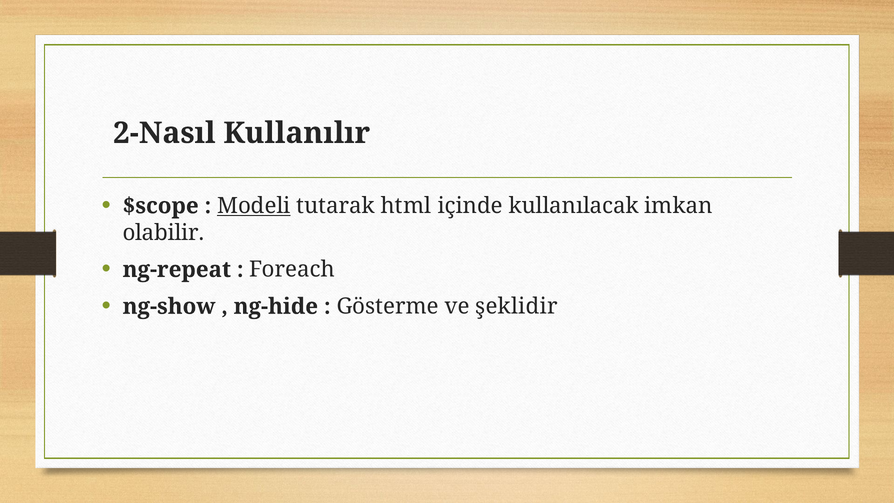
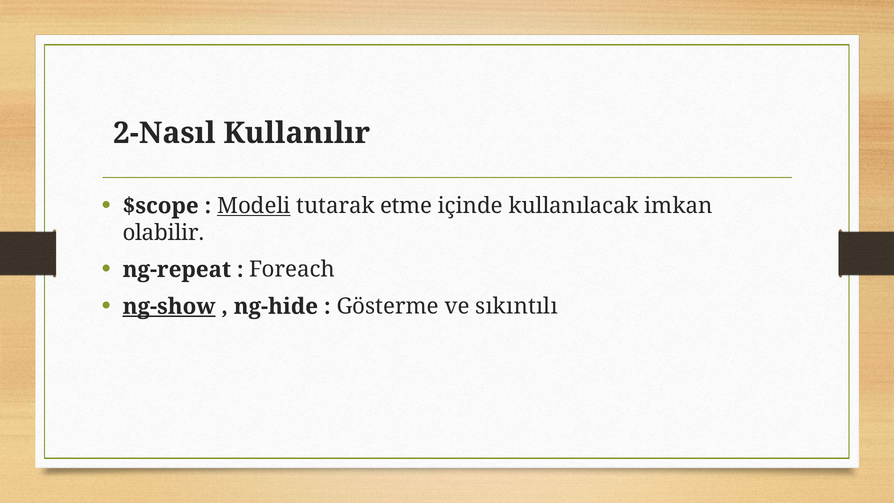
html: html -> etme (406, 206)
ng-show underline: none -> present (169, 306)
şeklidir: şeklidir -> sıkıntılı (517, 306)
